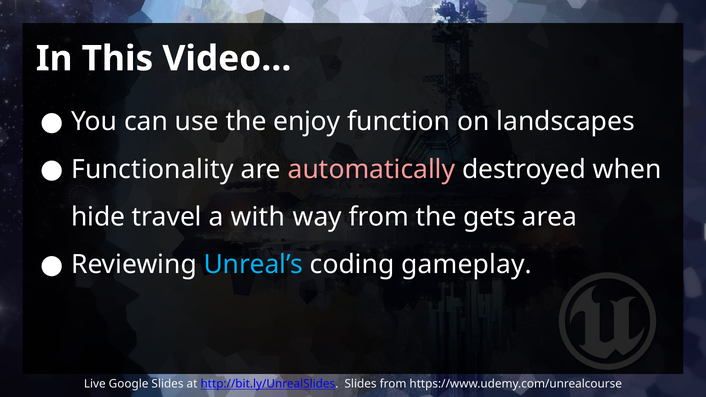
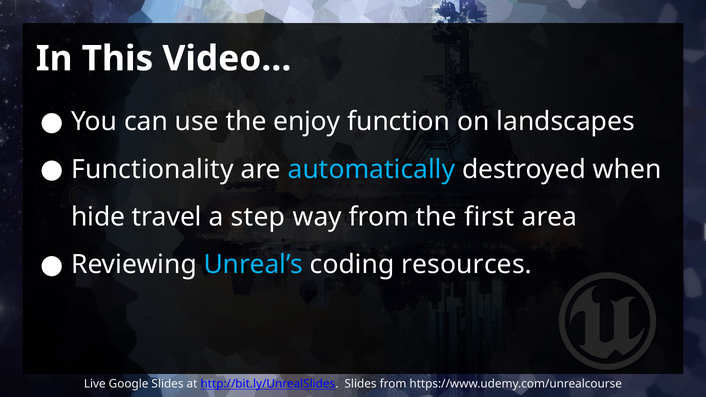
automatically colour: pink -> light blue (371, 169)
with: with -> step (258, 217)
gets: gets -> first (489, 217)
gameplay: gameplay -> resources (467, 265)
